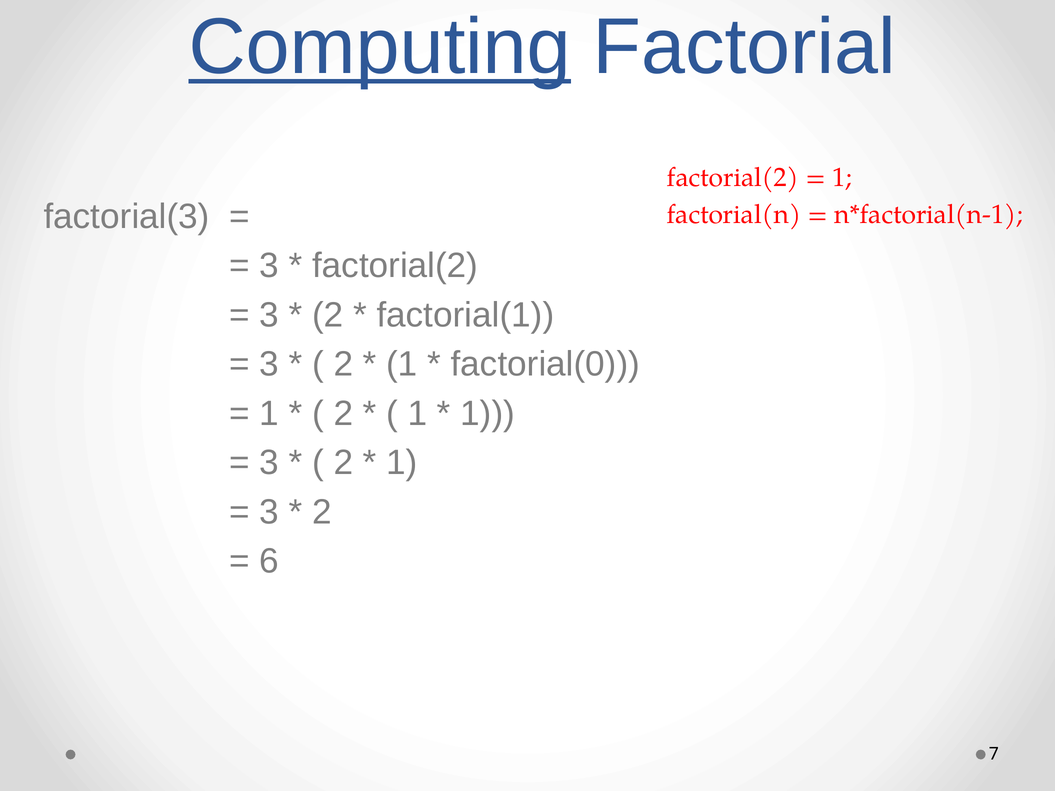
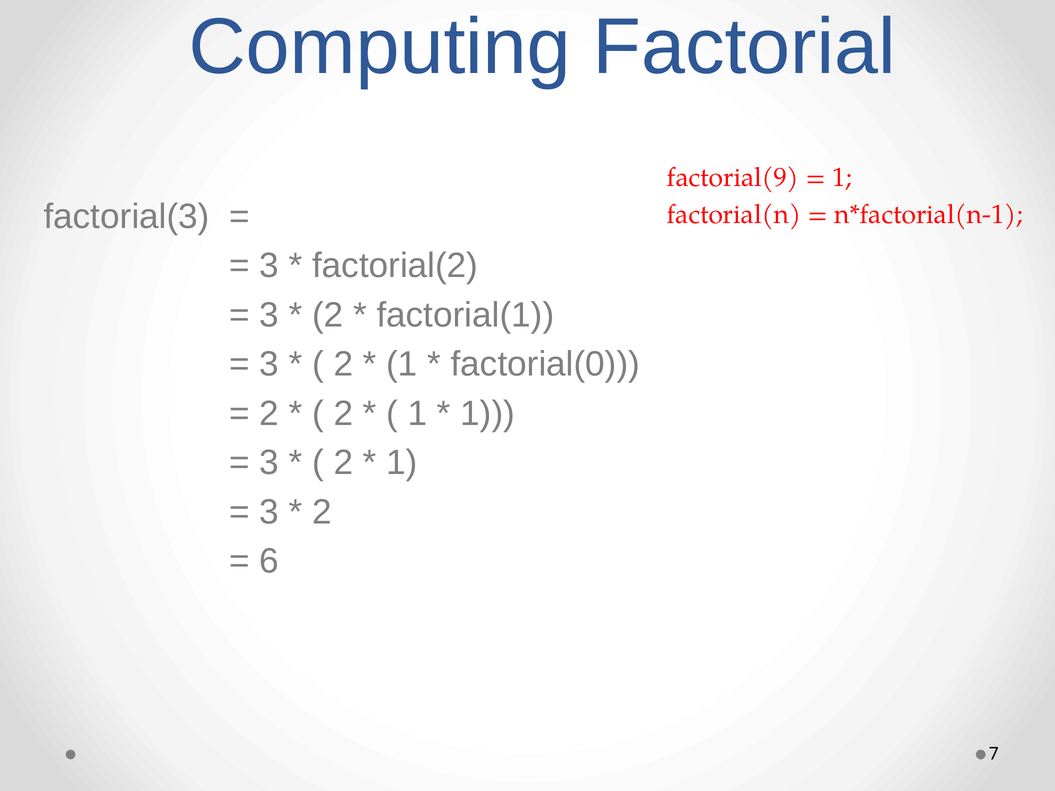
Computing underline: present -> none (380, 47)
factorial(2: factorial(2 -> factorial(9 (733, 178)
1: 1 -> 2 (269, 414)
